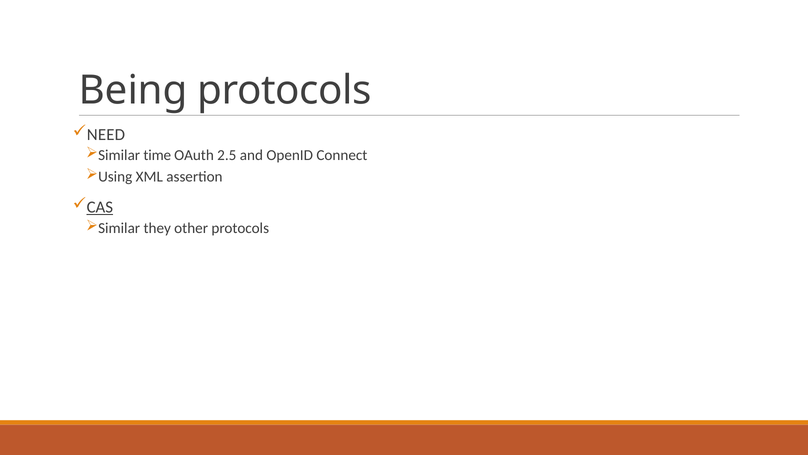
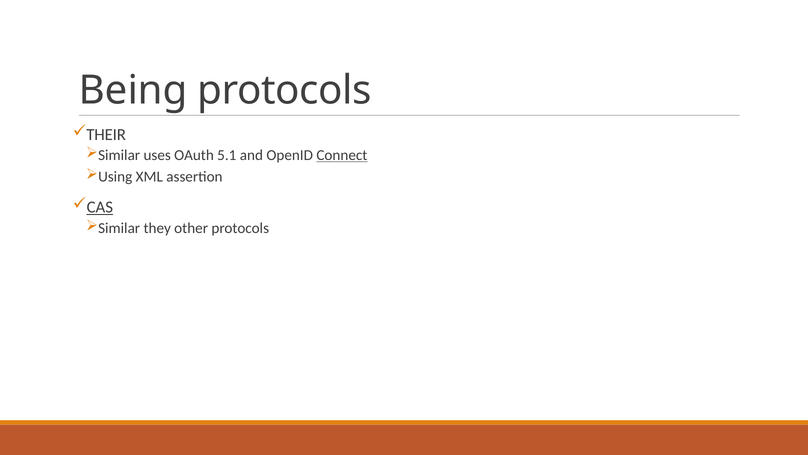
NEED: NEED -> THEIR (106, 134)
time: time -> uses (157, 155)
2.5: 2.5 -> 5.1 (227, 155)
Connect underline: none -> present (342, 155)
